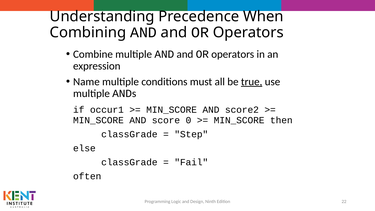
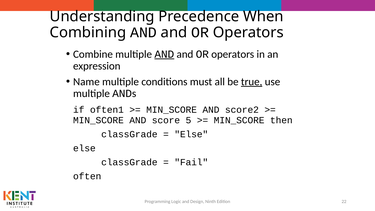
AND underline: none -> present (164, 54)
occur1: occur1 -> often1 (107, 110)
0: 0 -> 5 (188, 120)
Step: Step -> Else (191, 134)
